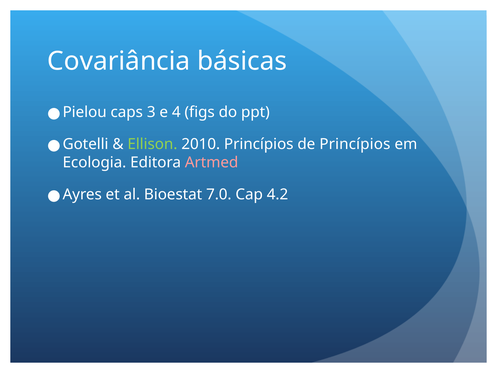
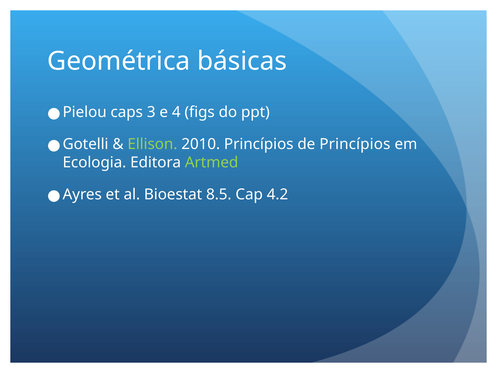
Covariância: Covariância -> Geométrica (119, 61)
Artmed colour: pink -> light green (212, 162)
7.0: 7.0 -> 8.5 (219, 194)
